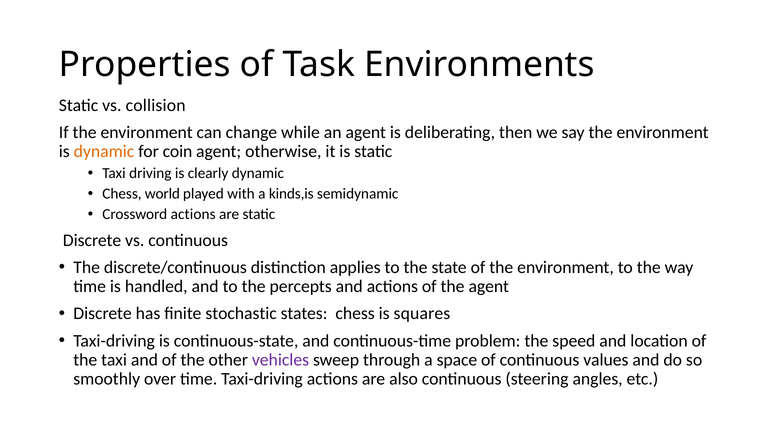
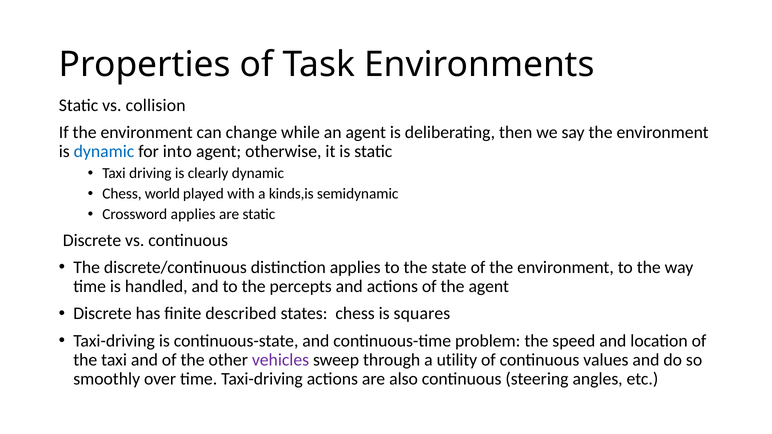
dynamic colour: orange -> blue (104, 152)
coin: coin -> into (177, 152)
Crossword actions: actions -> applies (193, 215)
stochastic: stochastic -> described (241, 314)
space: space -> utility (457, 360)
